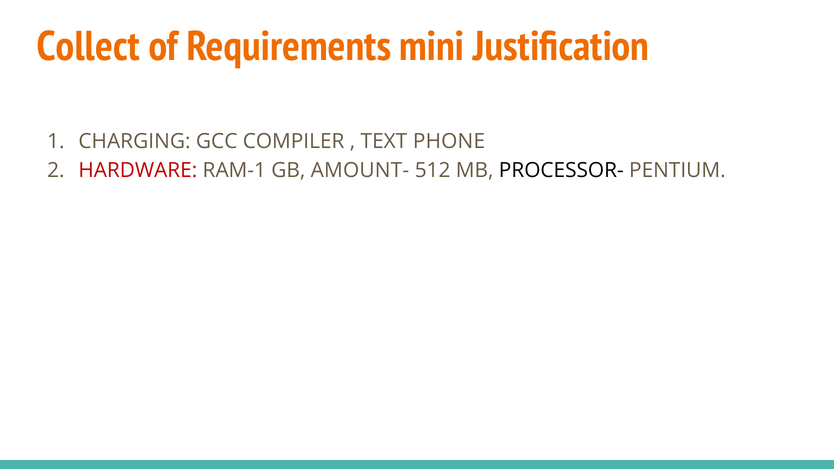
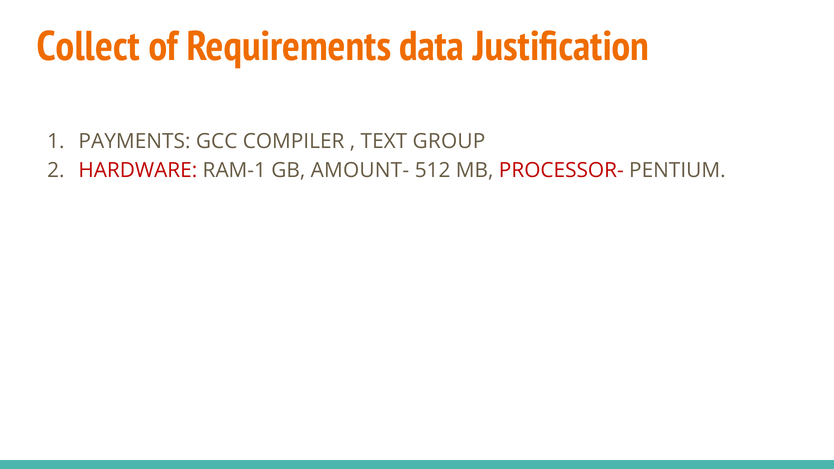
mini: mini -> data (432, 46)
CHARGING: CHARGING -> PAYMENTS (135, 142)
PHONE: PHONE -> GROUP (449, 142)
PROCESSOR- colour: black -> red (561, 170)
